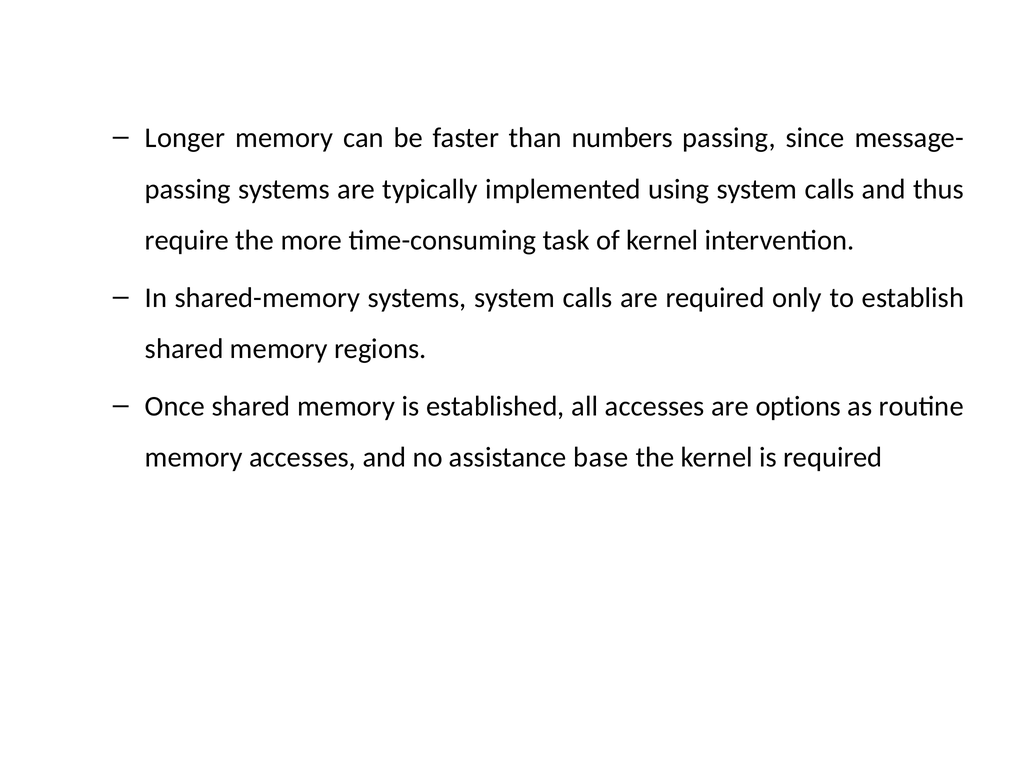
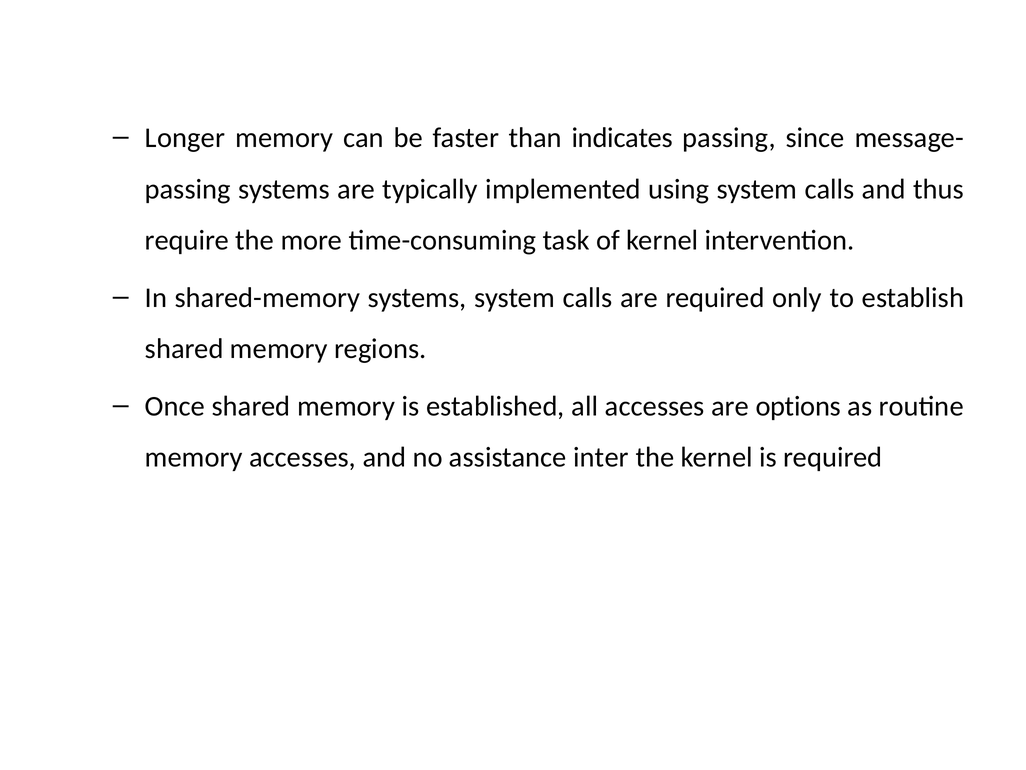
numbers: numbers -> indicates (622, 138)
base: base -> inter (601, 457)
